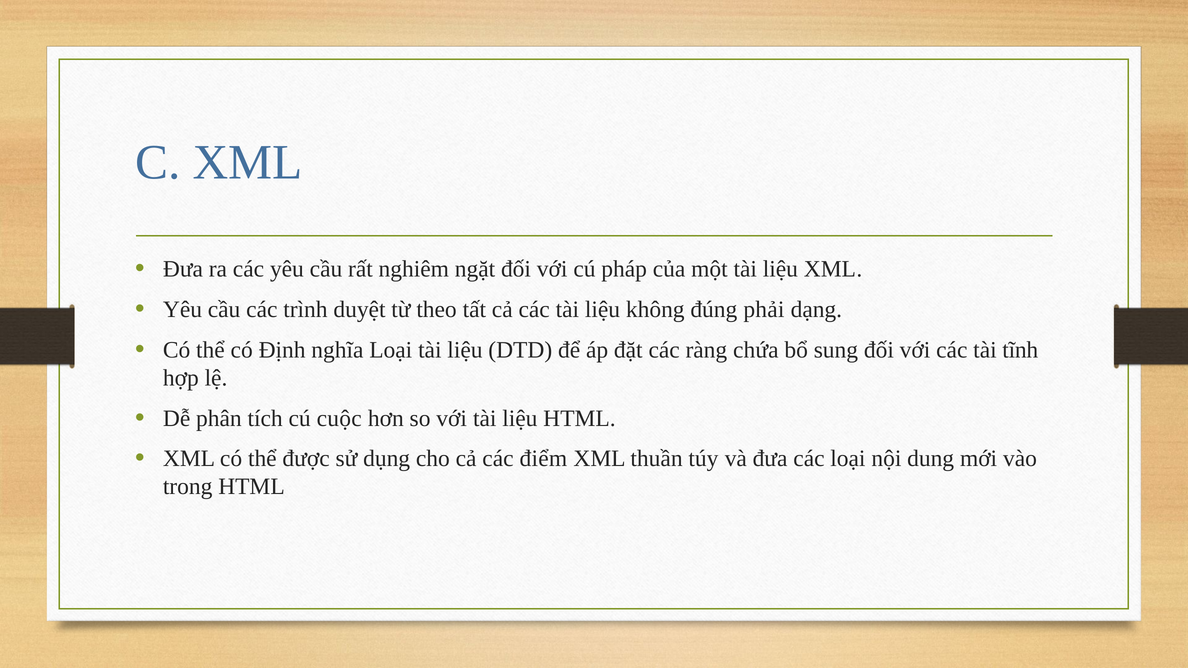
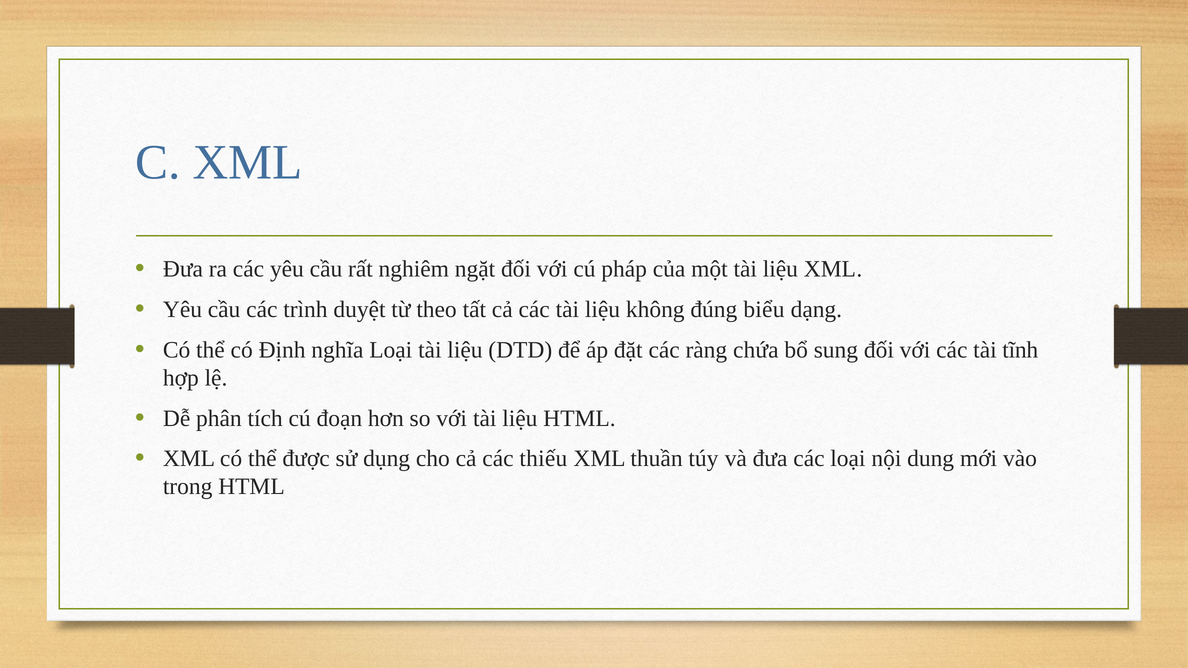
phải: phải -> biểu (764, 310)
cuộc: cuộc -> đoạn (339, 418)
điểm: điểm -> thiếu (543, 459)
